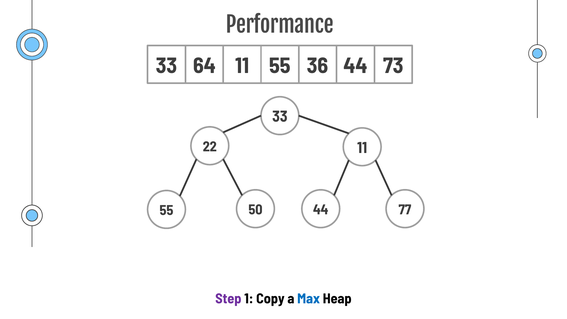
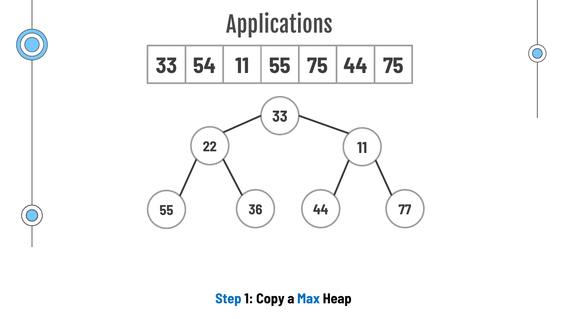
Performance: Performance -> Applications (279, 25)
64: 64 -> 54 (204, 66)
55 36: 36 -> 75 (318, 66)
44 73: 73 -> 75 (393, 66)
50: 50 -> 36 (255, 210)
Step colour: purple -> blue (228, 299)
